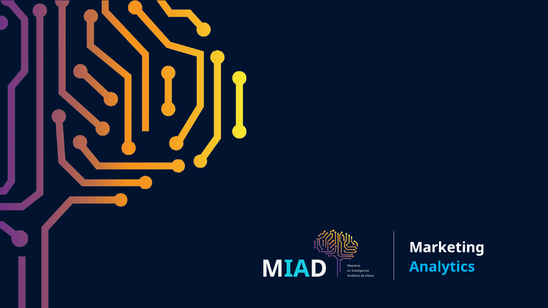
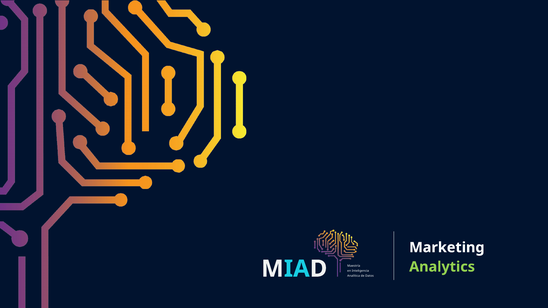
Analytics colour: light blue -> light green (442, 267)
